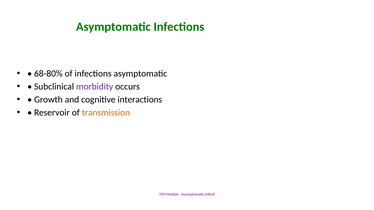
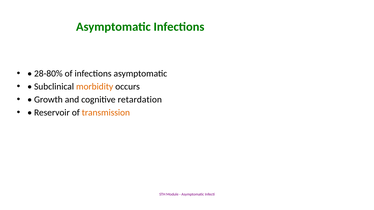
68-80%: 68-80% -> 28-80% (48, 74)
morbidity colour: purple -> orange (95, 87)
interactions: interactions -> retardation (140, 100)
